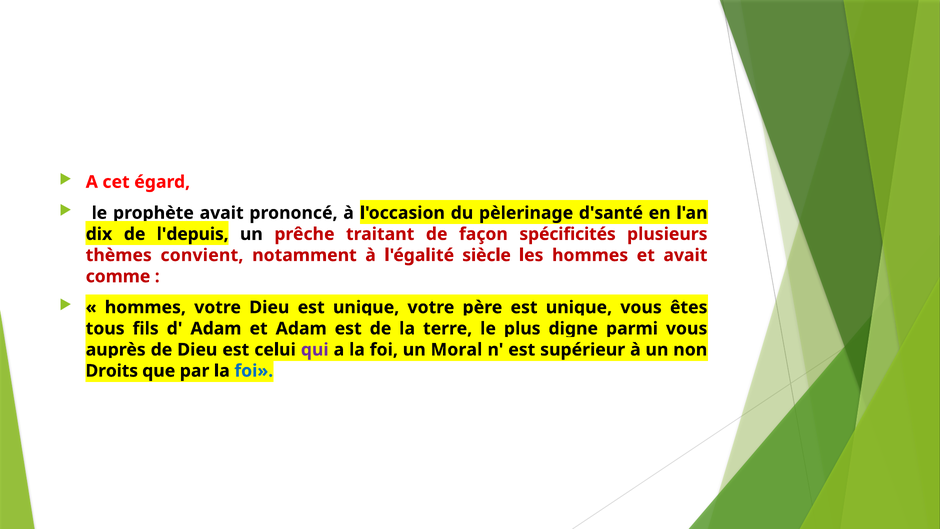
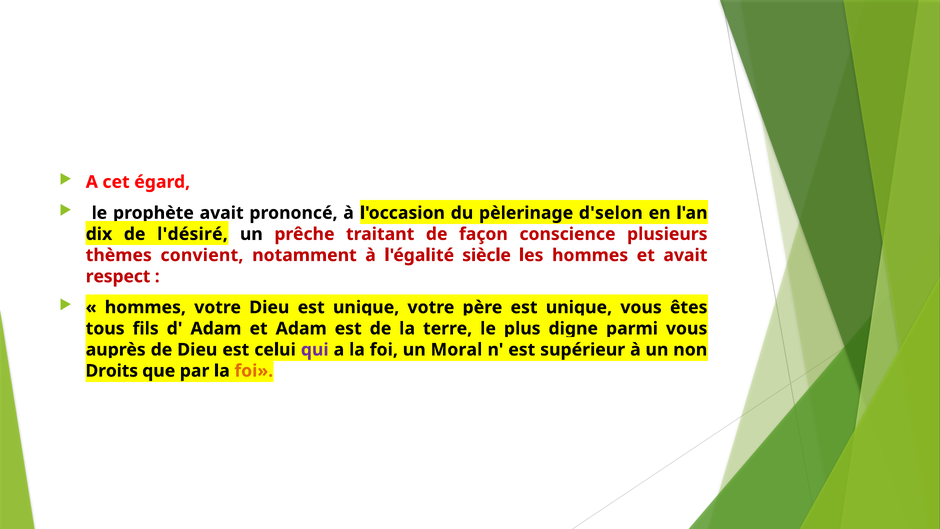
d'santé: d'santé -> d'selon (611, 213)
l'depuis: l'depuis -> l'désiré (192, 234)
spécificités: spécificités -> conscience (567, 234)
comme: comme -> respect (118, 276)
foi colour: blue -> orange (254, 371)
